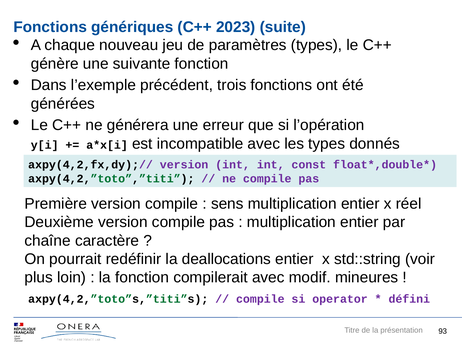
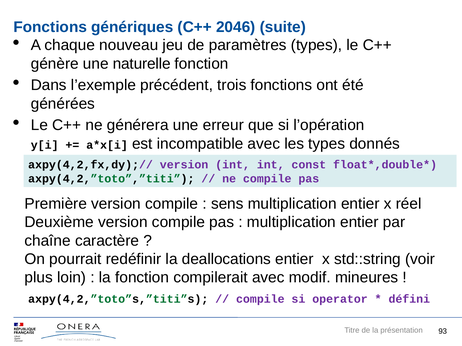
2023: 2023 -> 2046 (236, 27)
suivante: suivante -> naturelle (142, 64)
